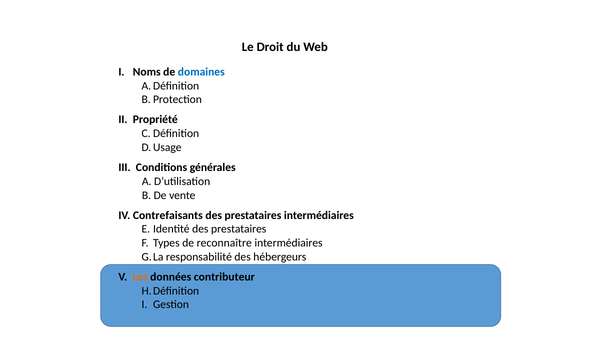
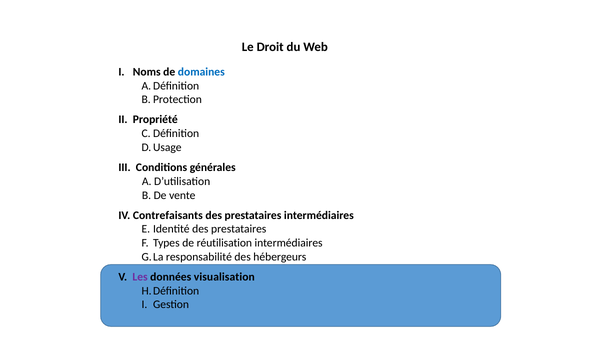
reconnaître: reconnaître -> réutilisation (224, 243)
Les colour: orange -> purple (140, 276)
contributeur: contributeur -> visualisation (224, 276)
